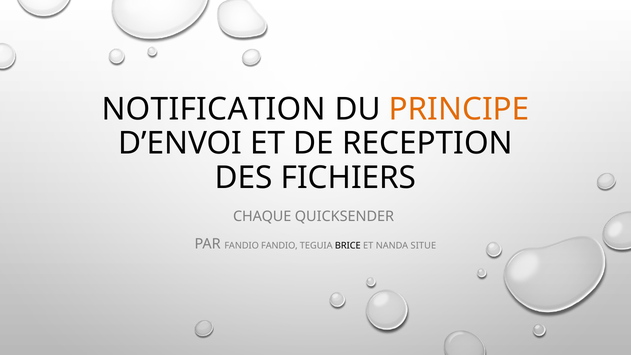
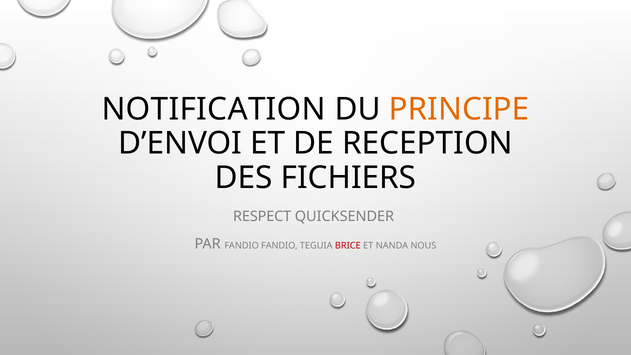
CHAQUE: CHAQUE -> RESPECT (262, 217)
BRICE colour: black -> red (348, 246)
SITUE: SITUE -> NOUS (423, 246)
